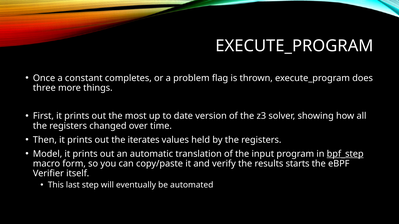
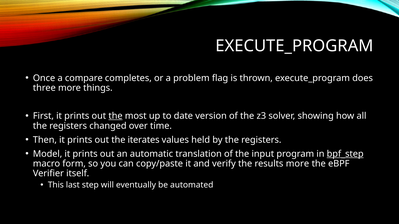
constant: constant -> compare (84, 78)
the underline: none -> present (116, 116)
results starts: starts -> more (297, 164)
